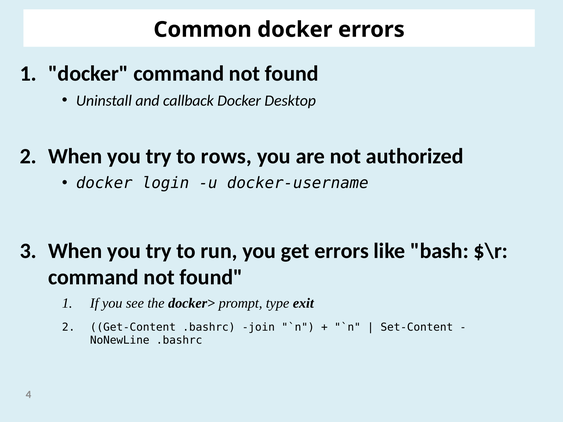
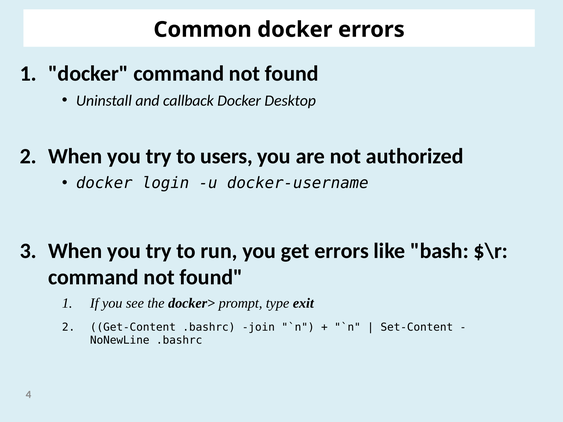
rows: rows -> users (226, 156)
